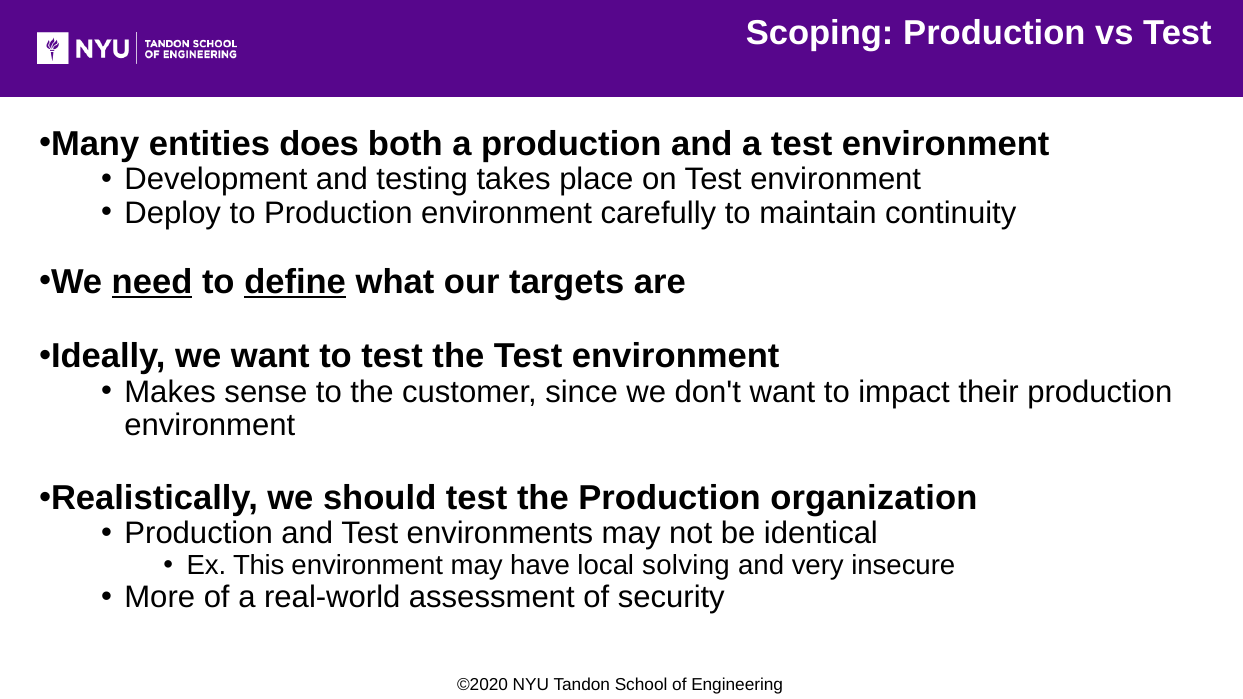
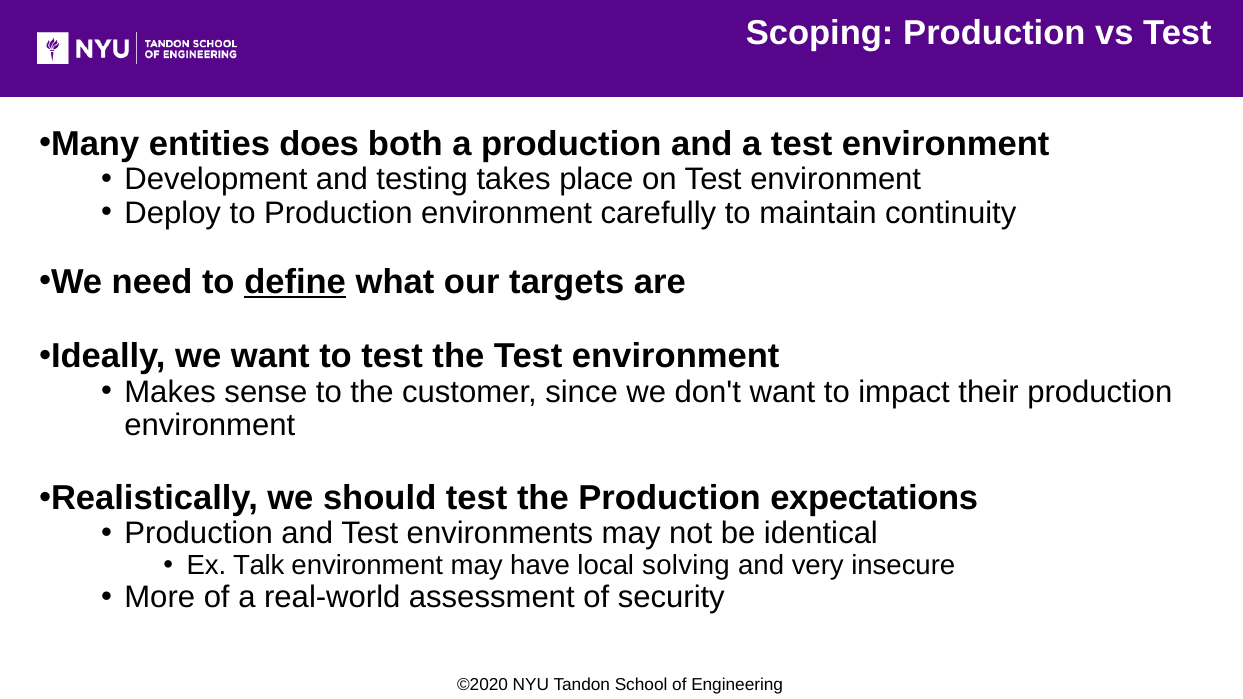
need underline: present -> none (152, 282)
organization: organization -> expectations (874, 498)
This: This -> Talk (259, 566)
